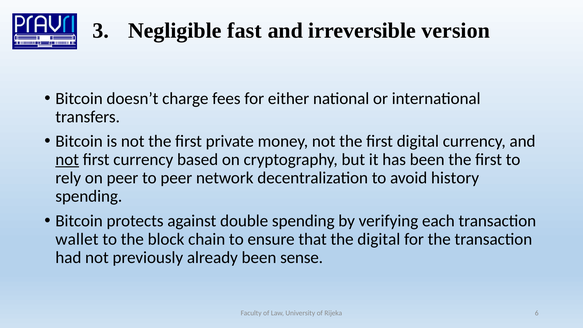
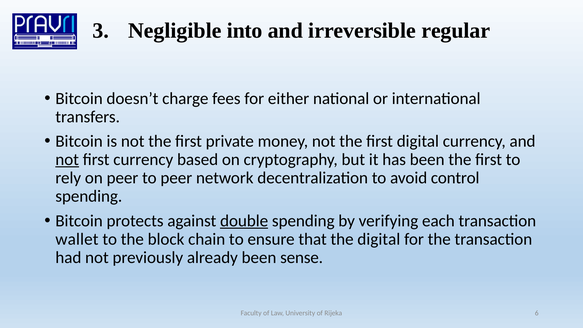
fast: fast -> into (245, 31)
version: version -> regular (456, 31)
history: history -> control (455, 178)
double underline: none -> present (244, 221)
